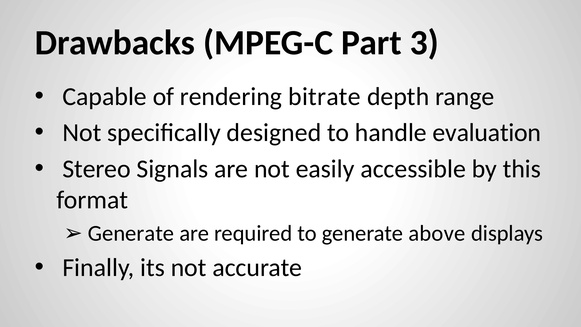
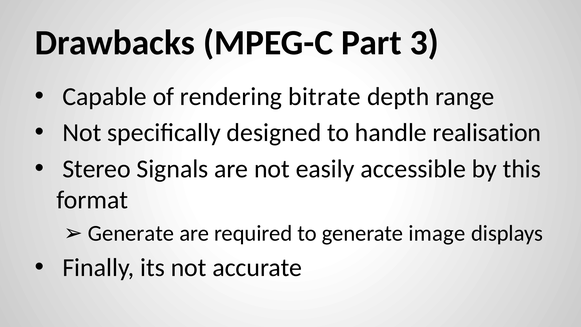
evaluation: evaluation -> realisation (487, 133)
above: above -> image (437, 233)
